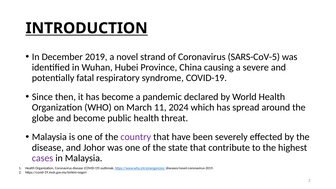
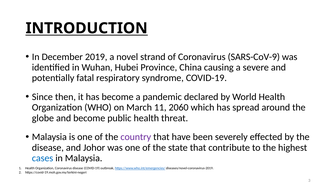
SARS-CoV-5: SARS-CoV-5 -> SARS-CoV-9 (254, 57)
2024: 2024 -> 2060 (179, 107)
cases colour: purple -> blue (43, 158)
